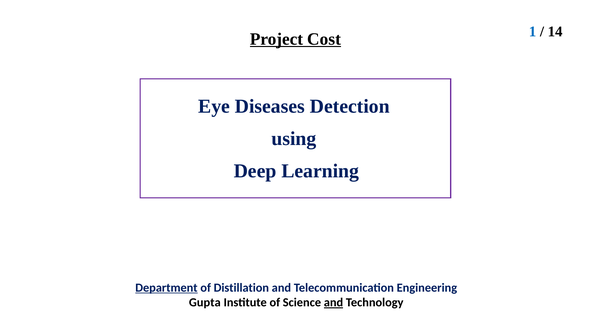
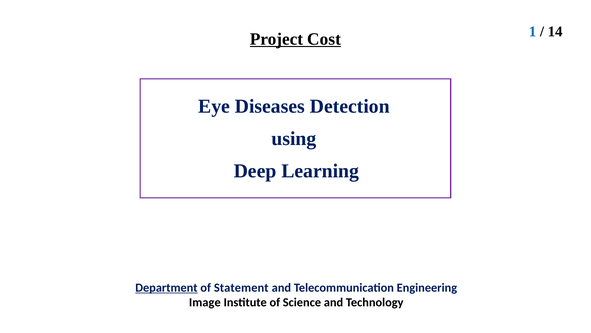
Distillation: Distillation -> Statement (241, 287)
Gupta: Gupta -> Image (205, 302)
and underline: present -> none (333, 302)
